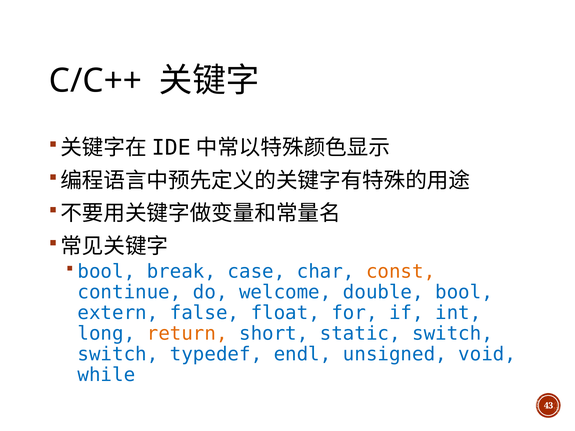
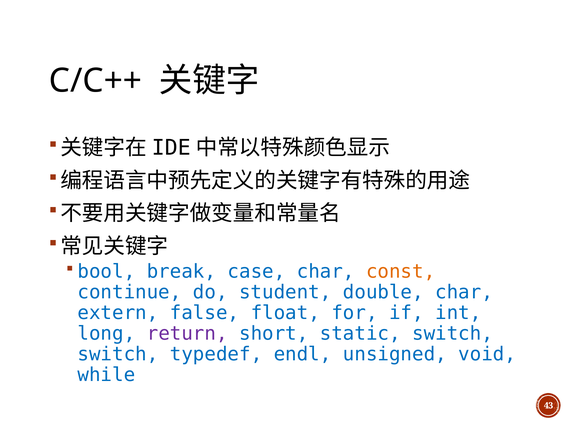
welcome: welcome -> student (285, 292)
double bool: bool -> char (464, 292)
return colour: orange -> purple (187, 334)
